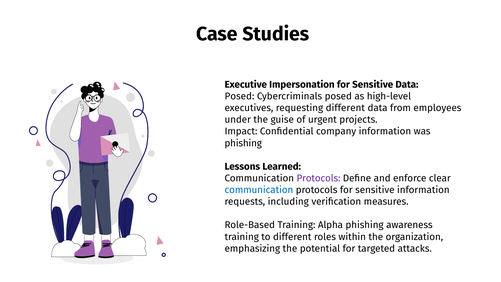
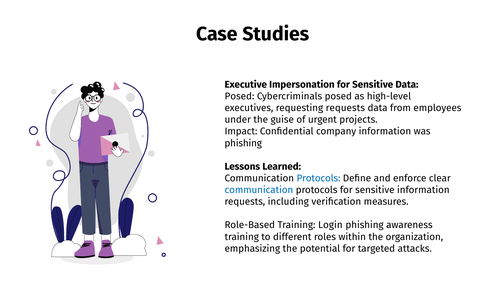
requesting different: different -> requests (345, 108)
Protocols colour: purple -> blue (318, 178)
Alpha: Alpha -> Login (330, 225)
